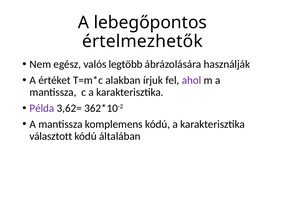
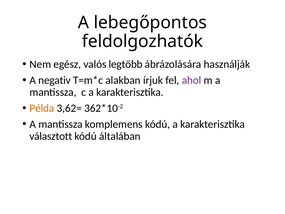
értelmezhetők: értelmezhetők -> feldolgozhatók (142, 41)
értéket: értéket -> negativ (55, 80)
Példa colour: purple -> orange (42, 108)
